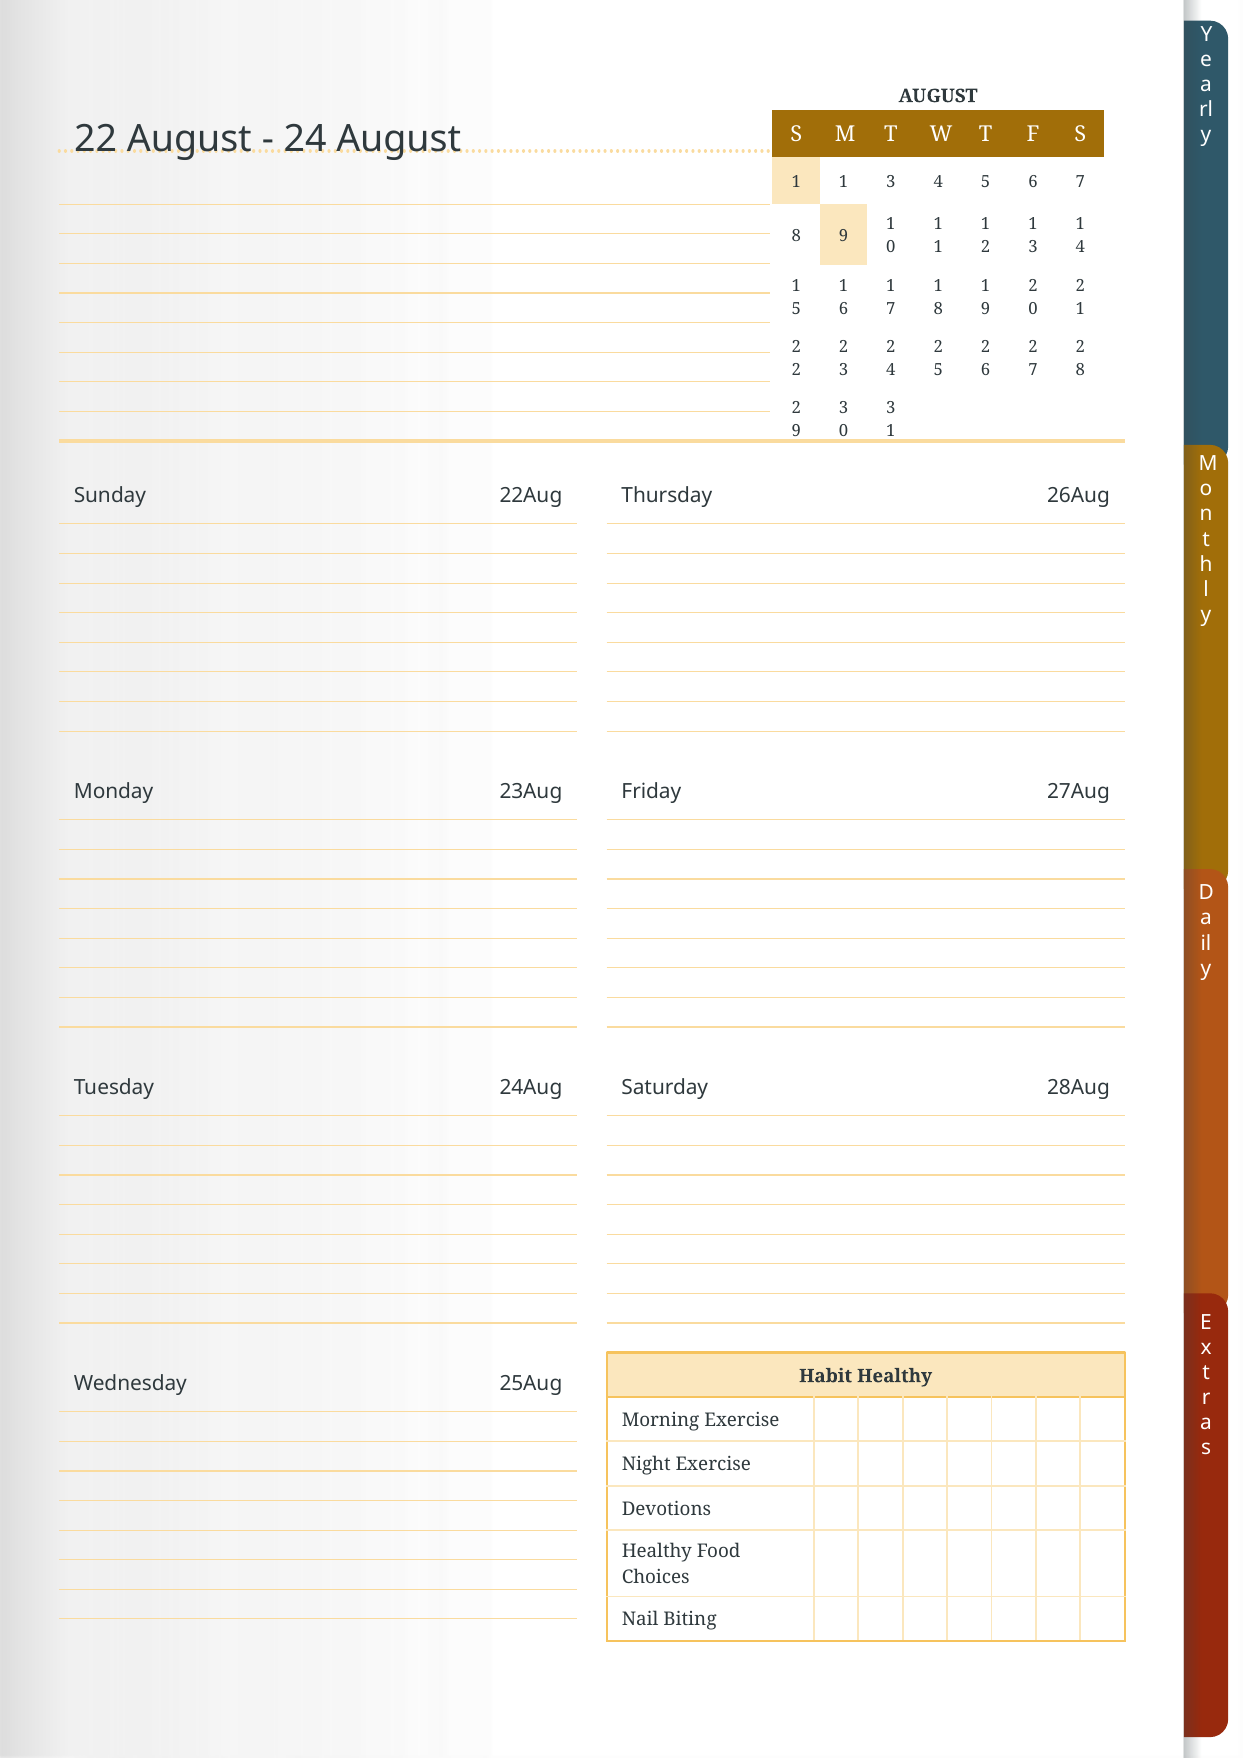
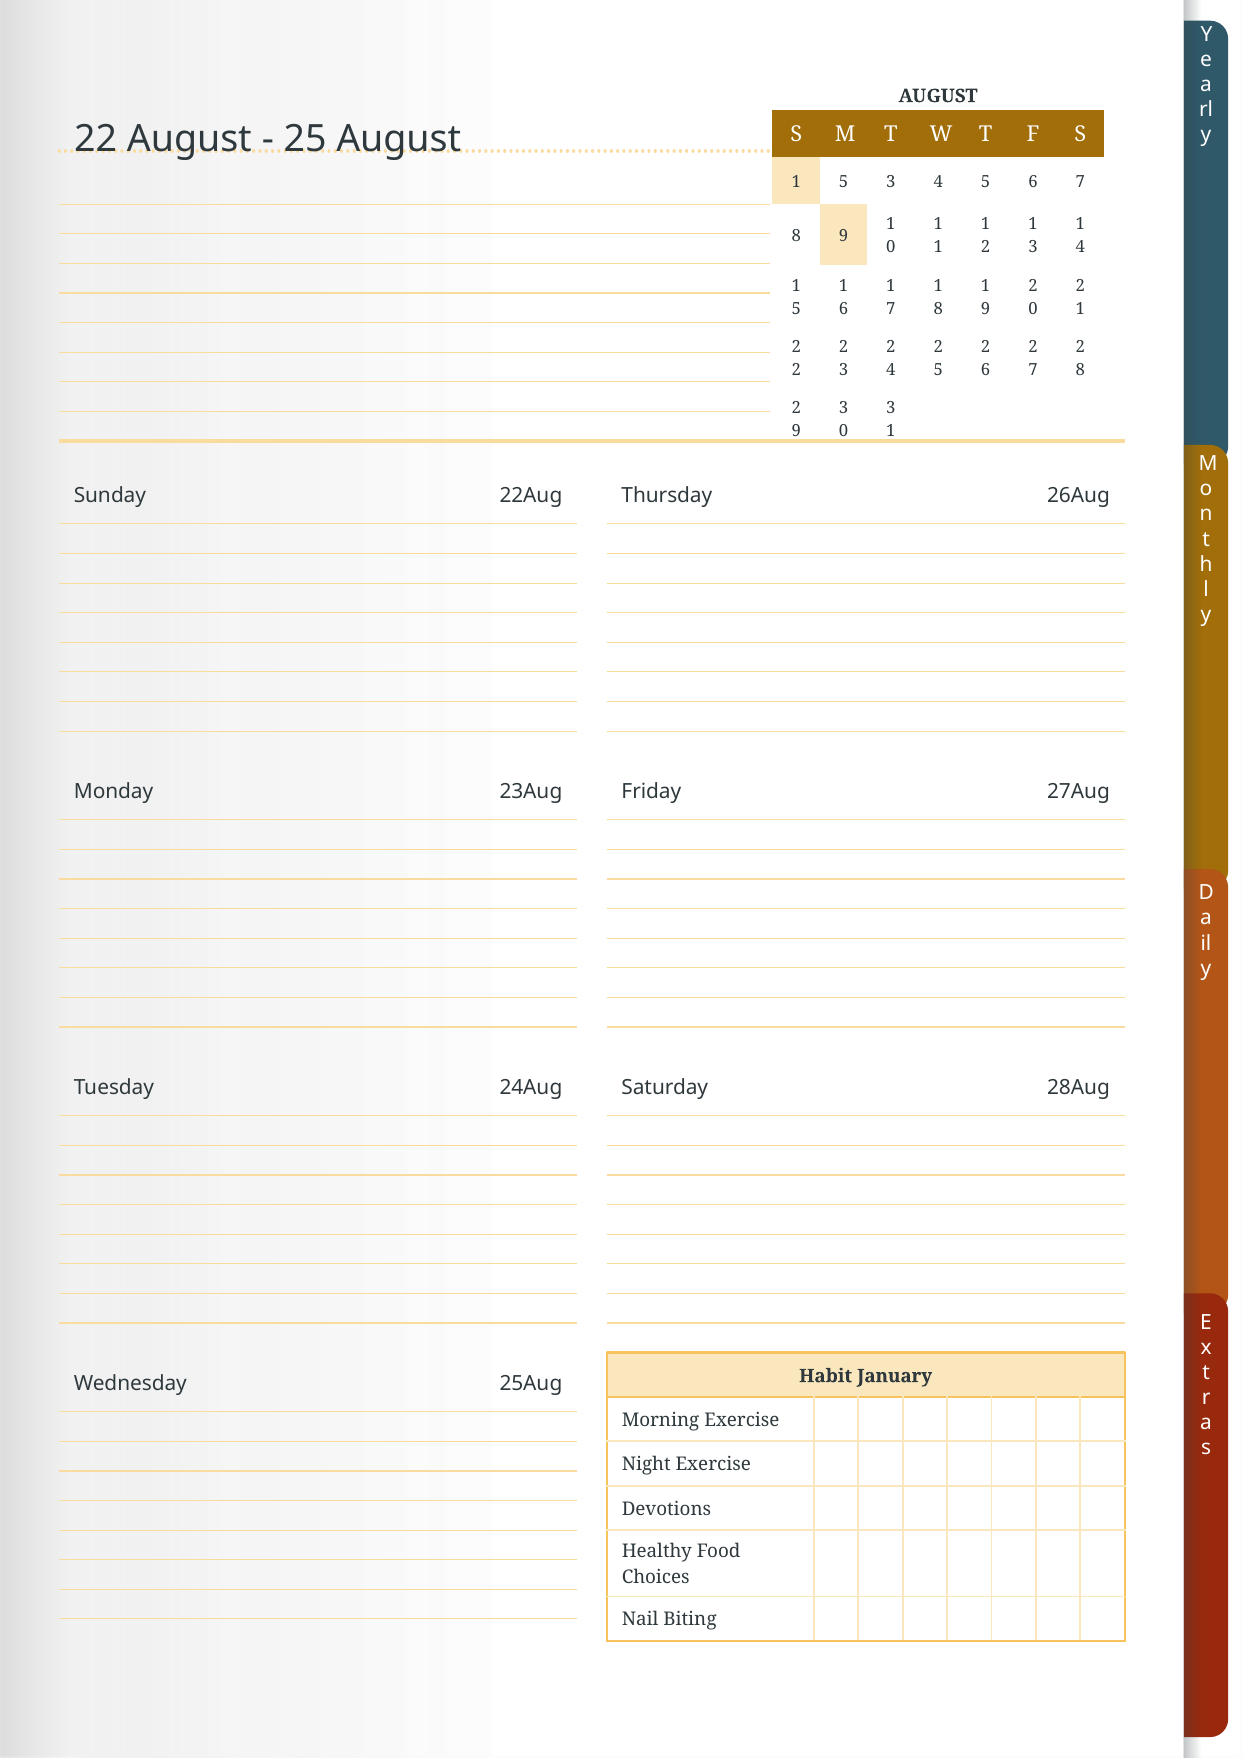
24: 24 -> 25 (305, 139)
1: 1 -> 5 (844, 182)
Habit Healthy: Healthy -> January (895, 1376)
